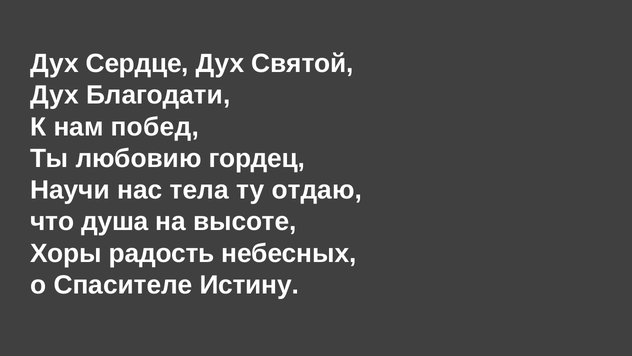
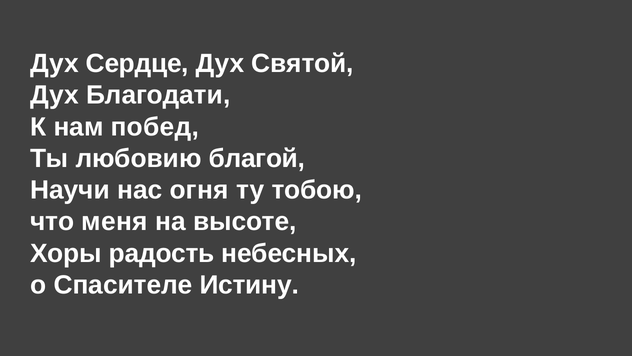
гордец: гордец -> благой (257, 158)
тела: тела -> огня (199, 190)
отдаю: отдаю -> тобою (317, 190)
душа: душа -> меня (115, 221)
